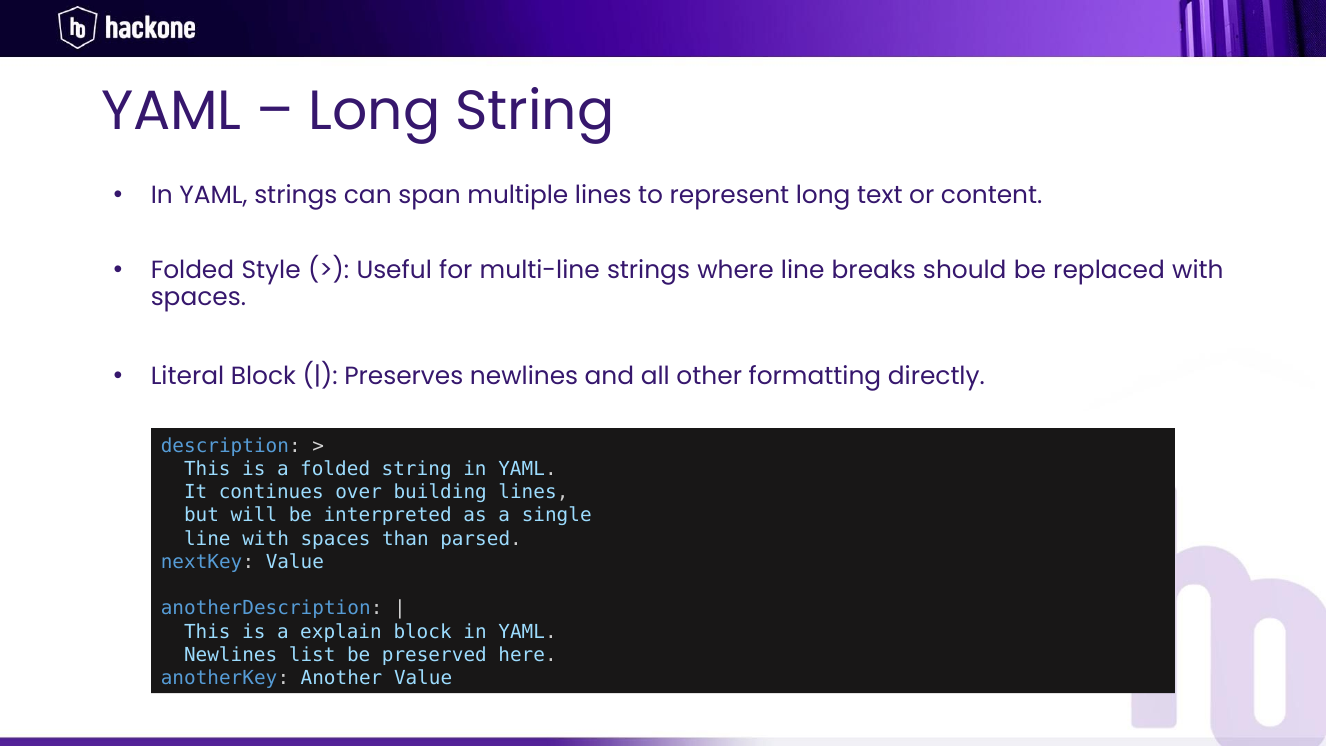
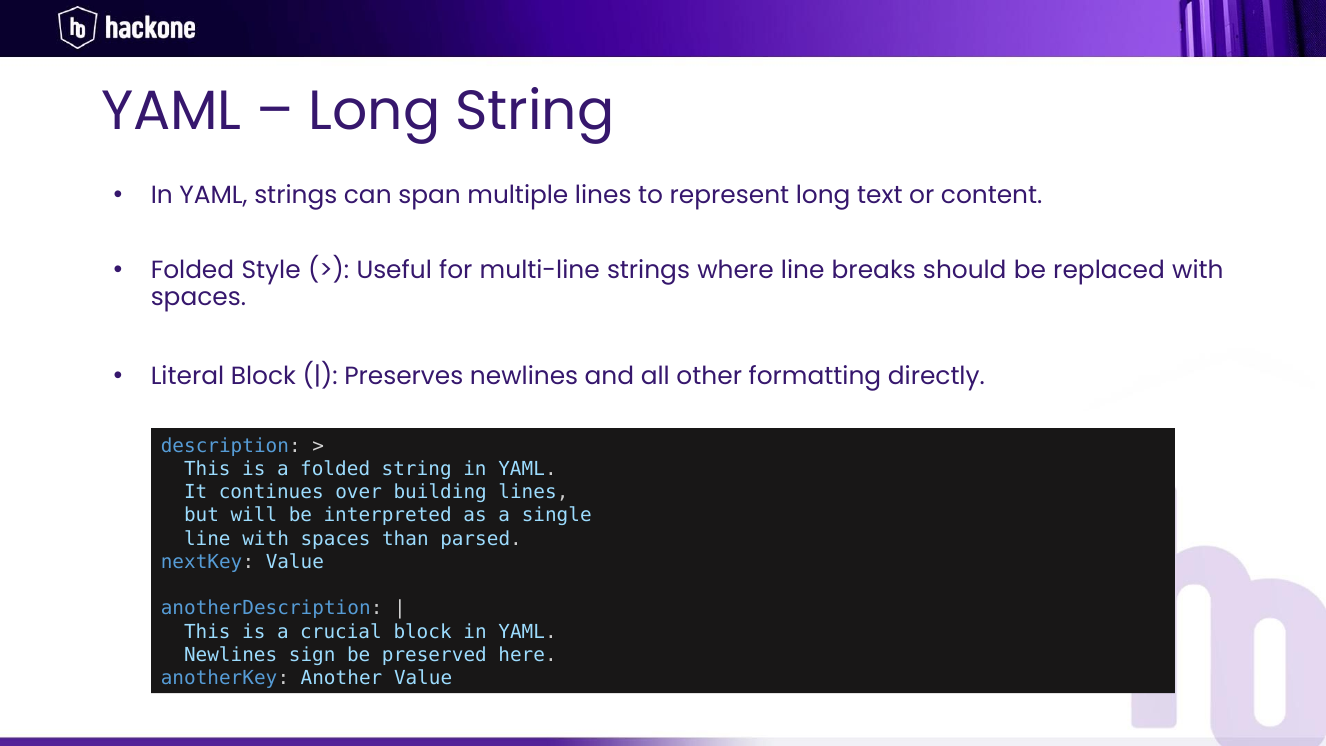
explain: explain -> crucial (341, 632)
list: list -> sign (312, 655)
